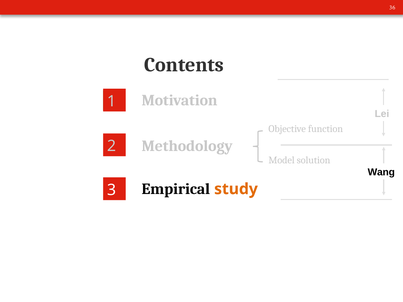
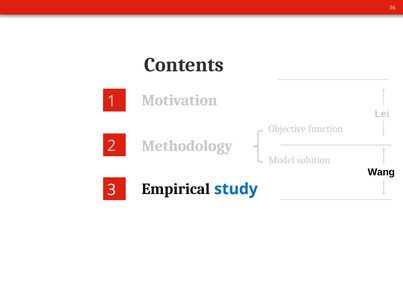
study colour: orange -> blue (236, 189)
